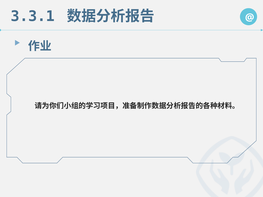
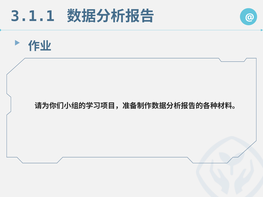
3.3.1: 3.3.1 -> 3.1.1 (33, 16)
